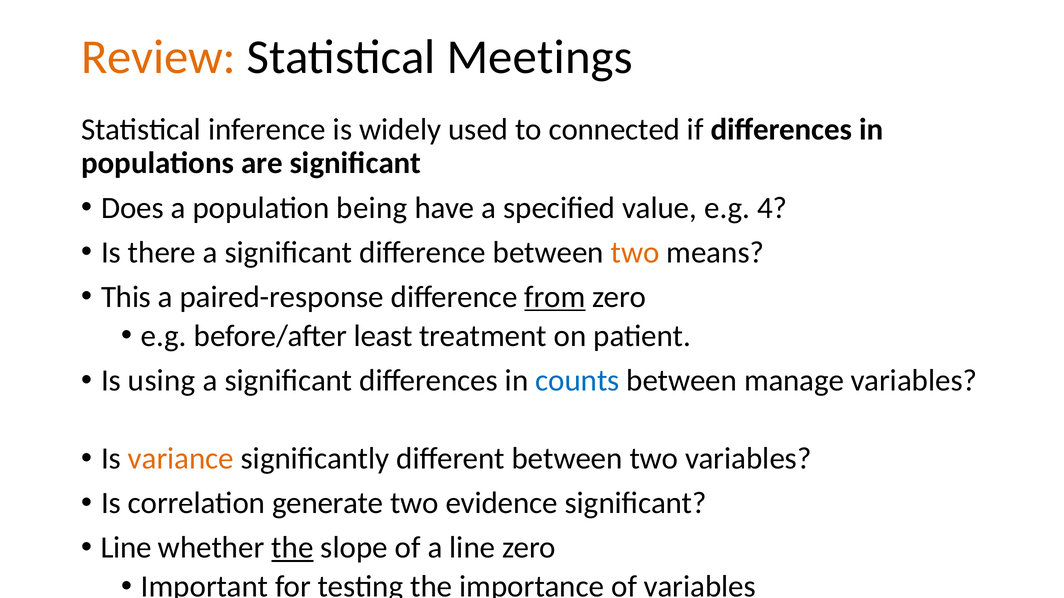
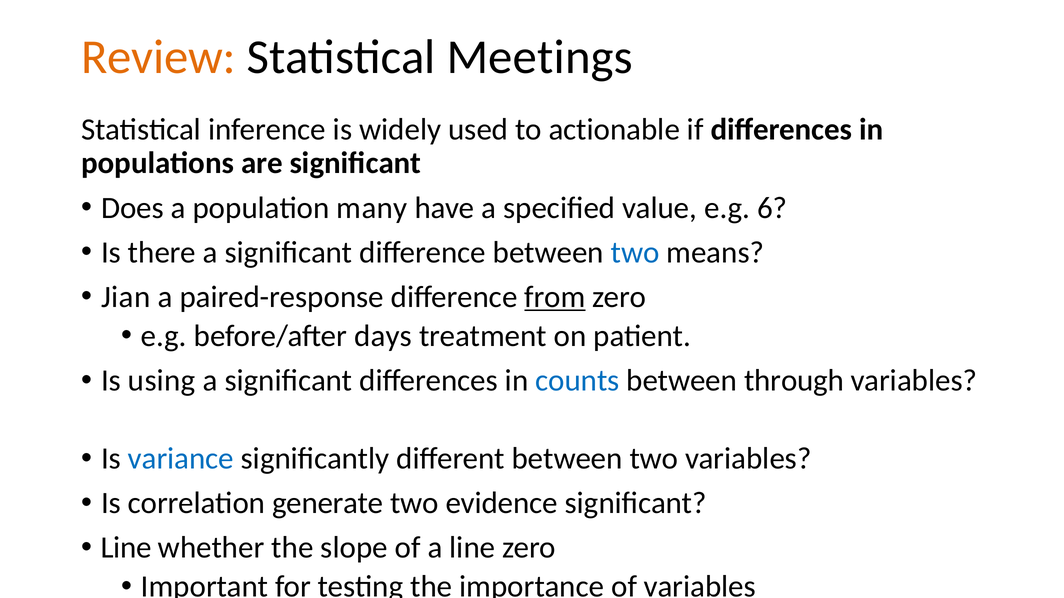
connected: connected -> actionable (614, 130)
being: being -> many (372, 208)
4: 4 -> 6 (772, 208)
two colour: orange -> blue (635, 253)
This: This -> Jian (126, 297)
least: least -> days (383, 336)
manage: manage -> through (794, 381)
variance colour: orange -> blue (181, 459)
the underline: present -> none (292, 548)
